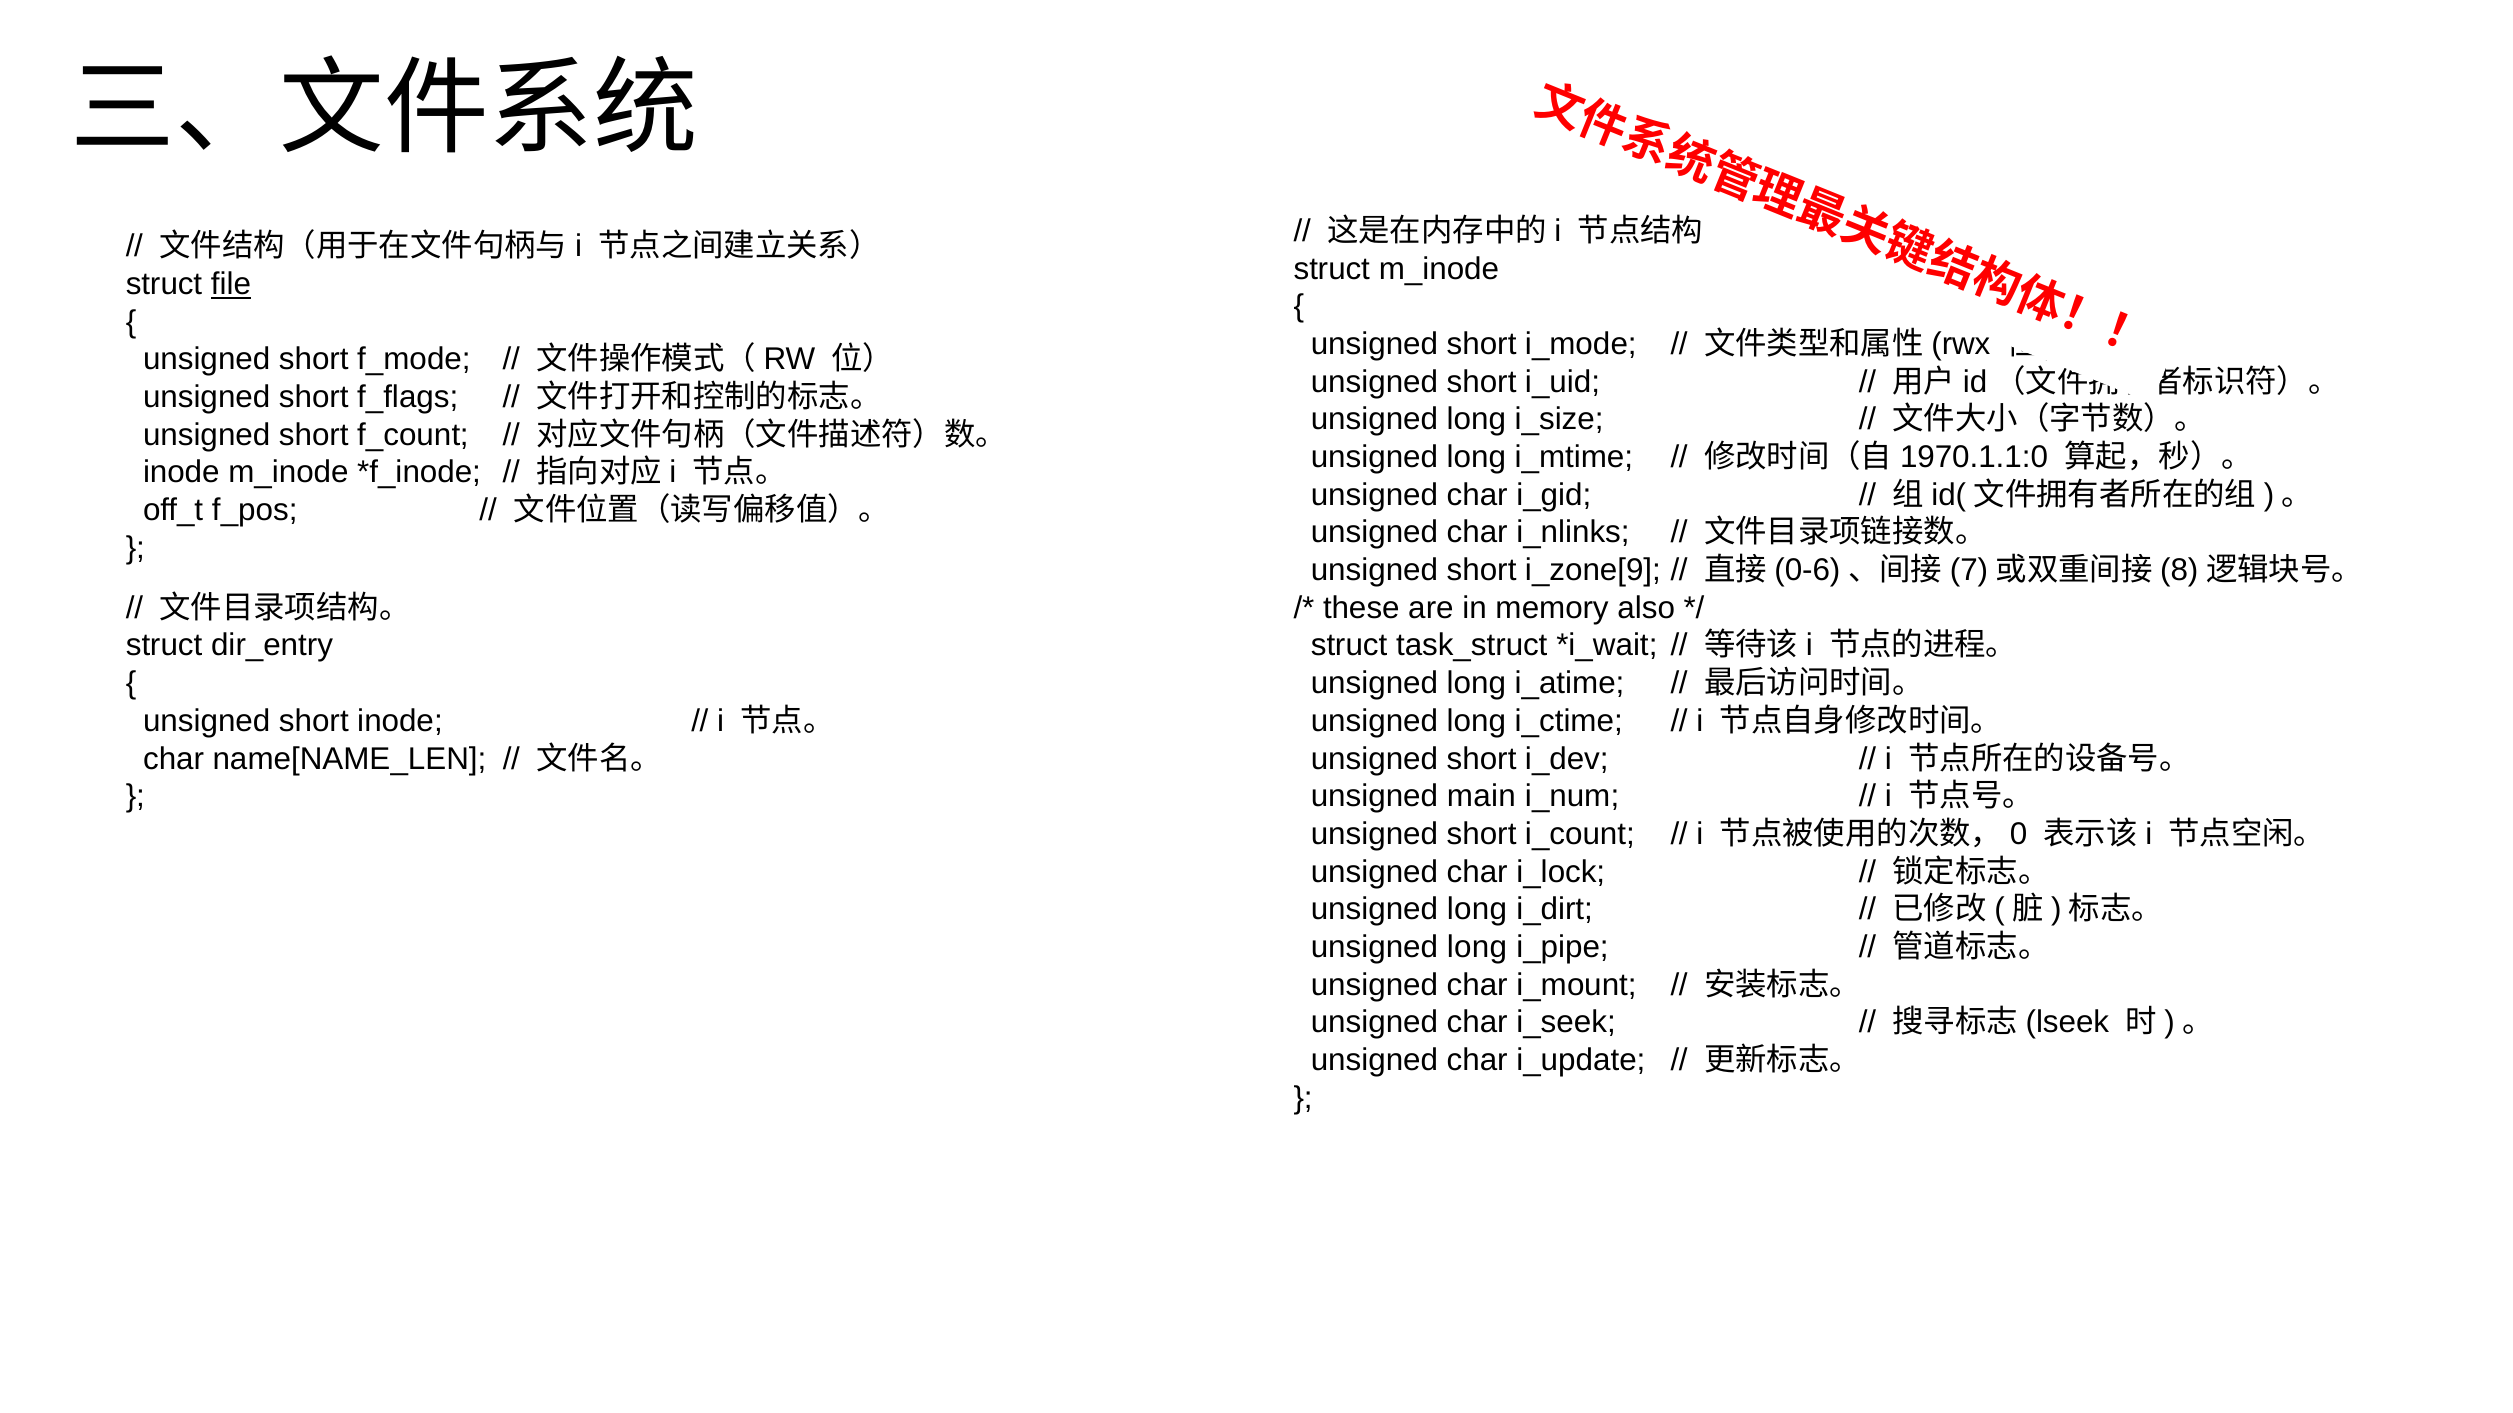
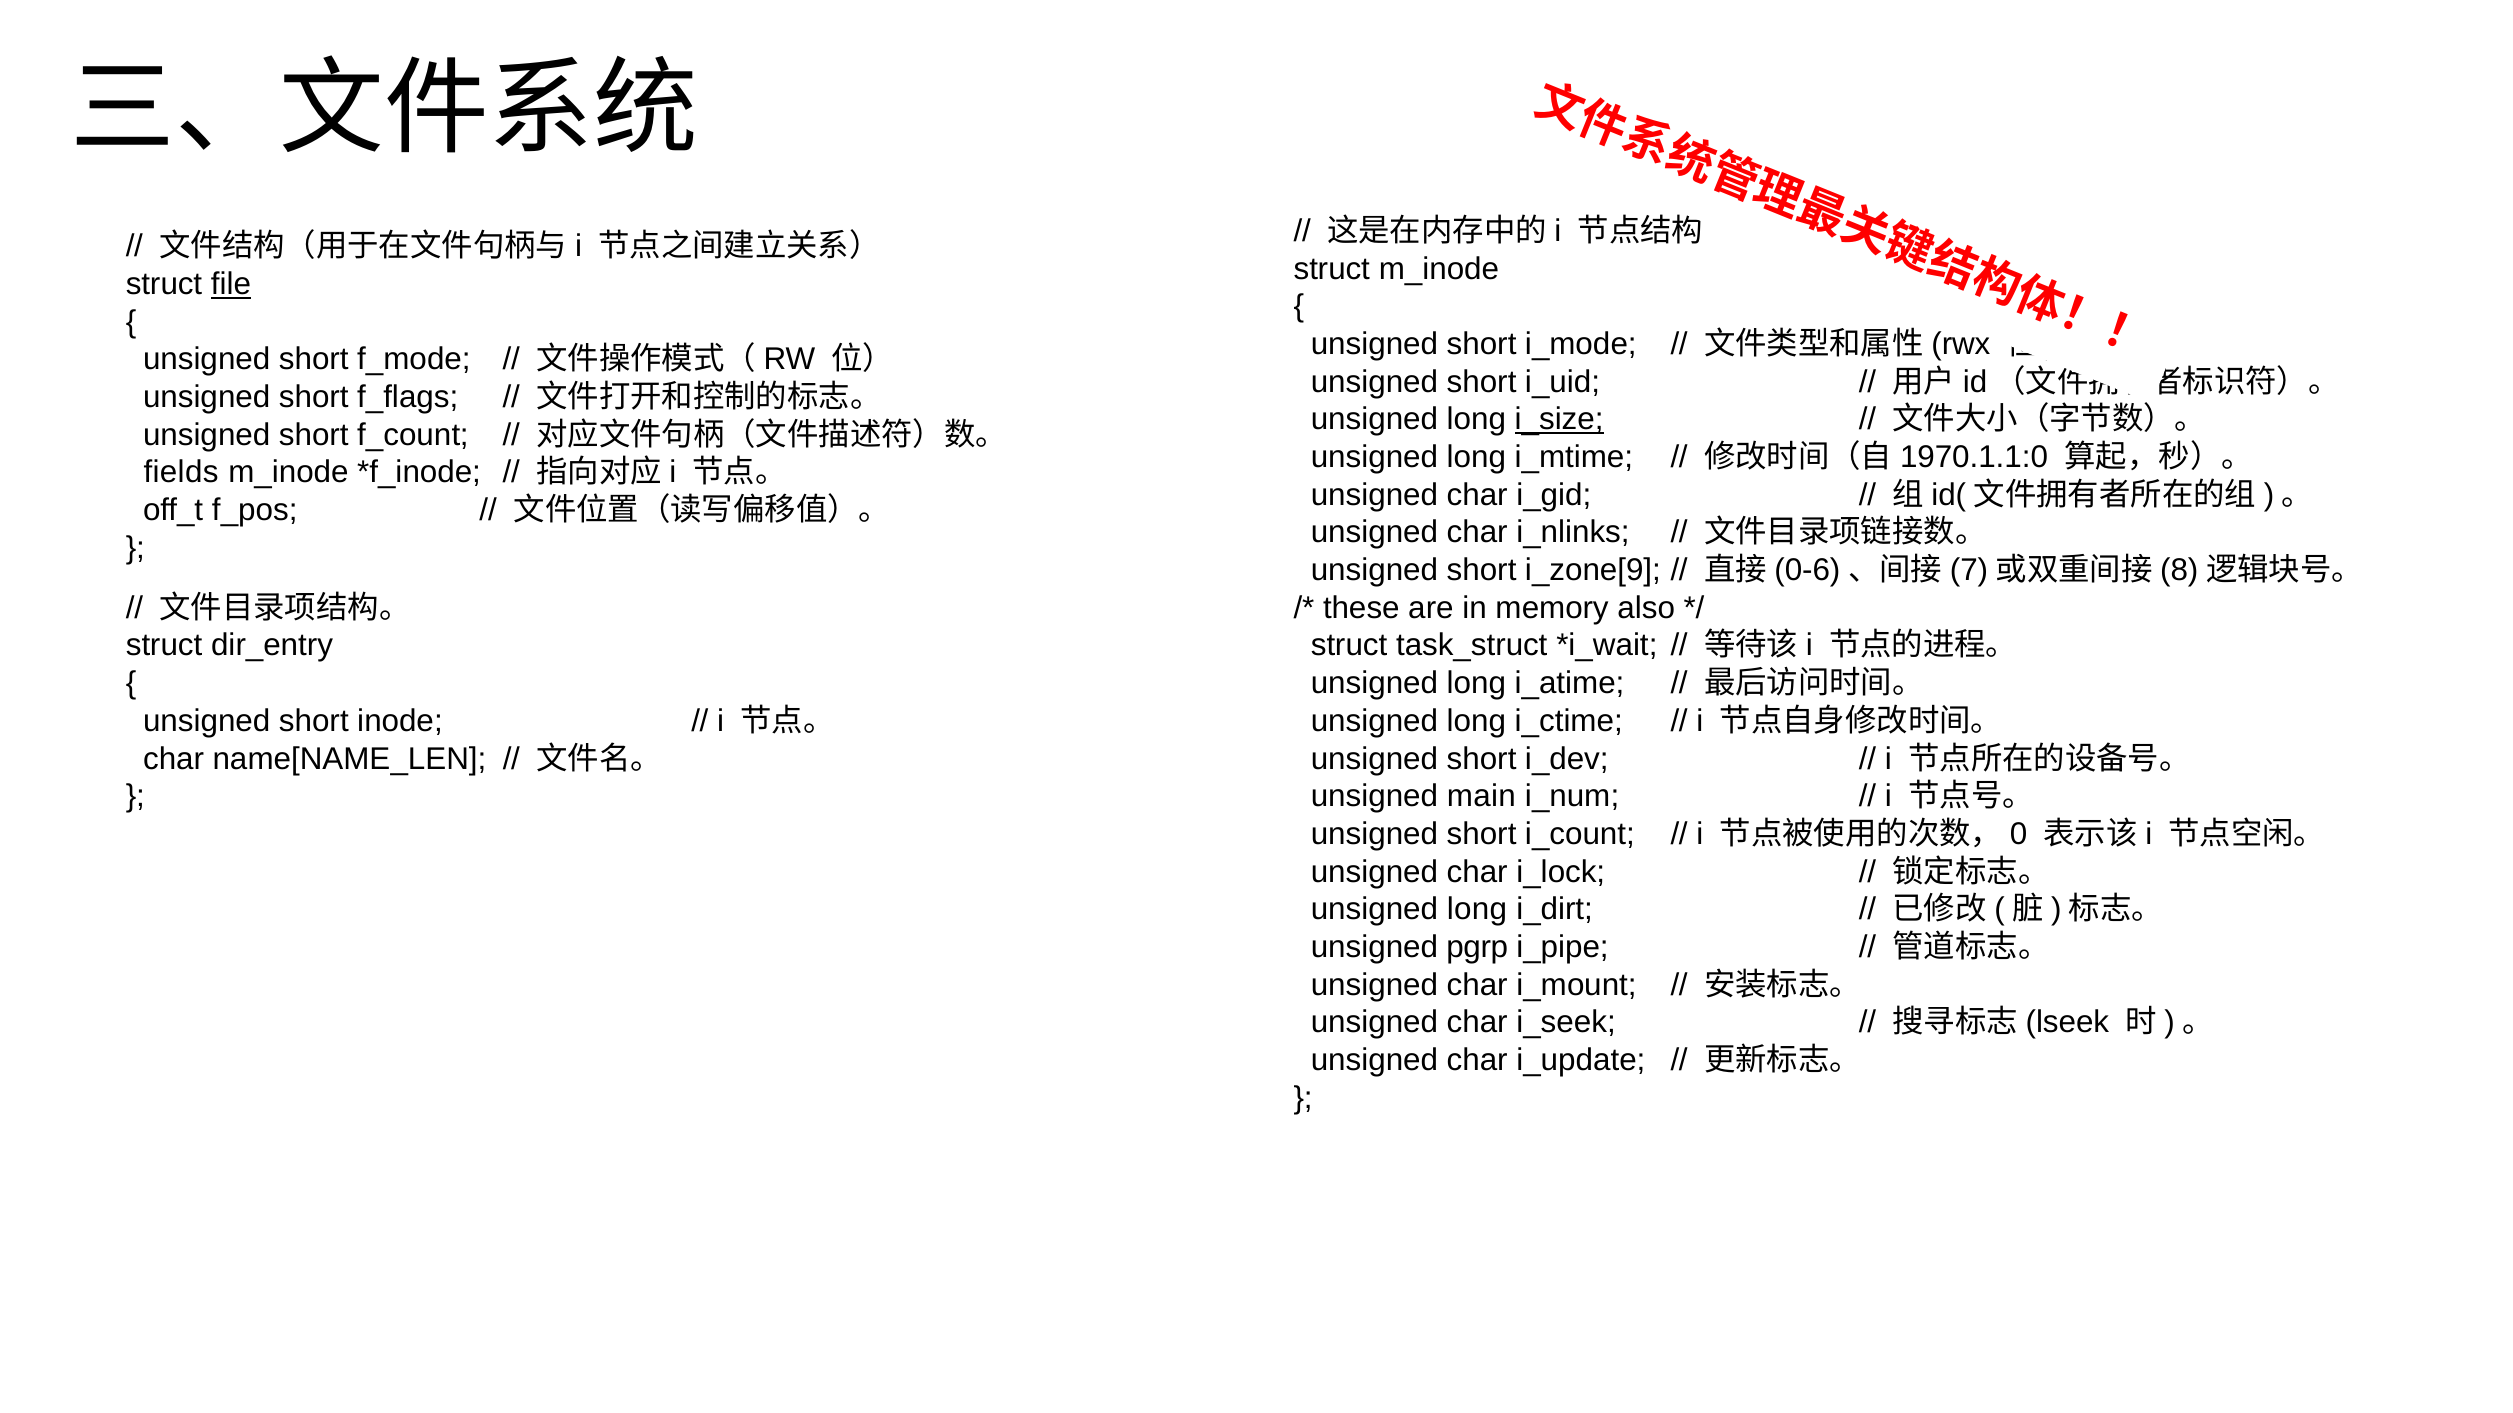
i_size underline: none -> present (1559, 420)
inode: inode -> fields (181, 473)
long: long -> pgrp (1477, 947)
